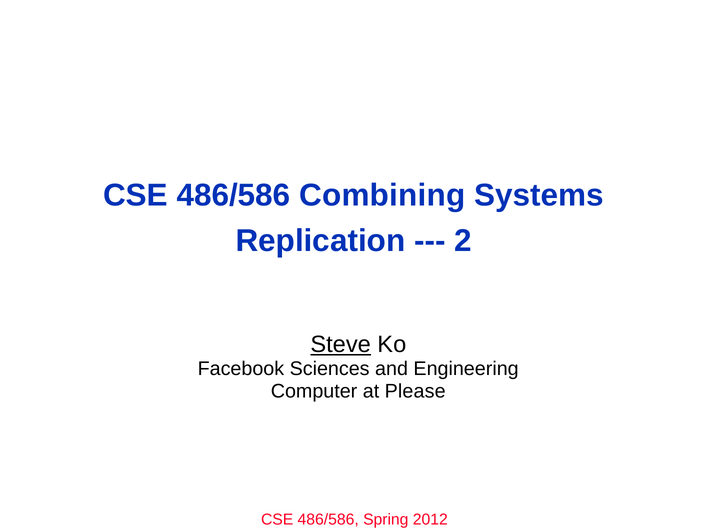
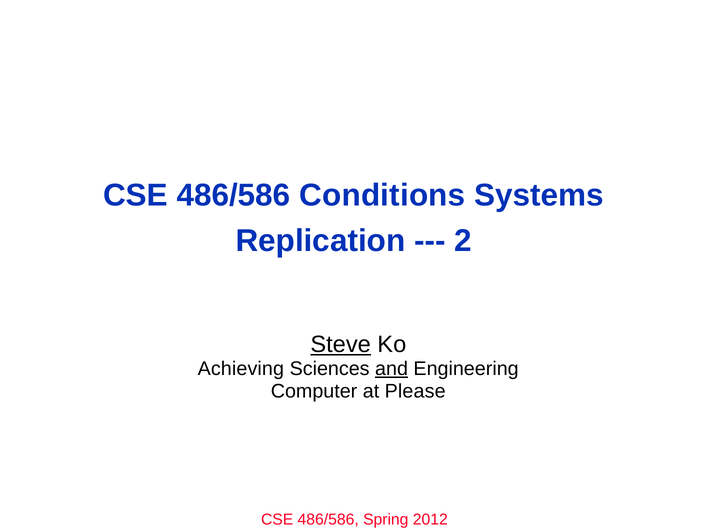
Combining: Combining -> Conditions (382, 195)
Facebook: Facebook -> Achieving (241, 369)
and underline: none -> present (392, 369)
